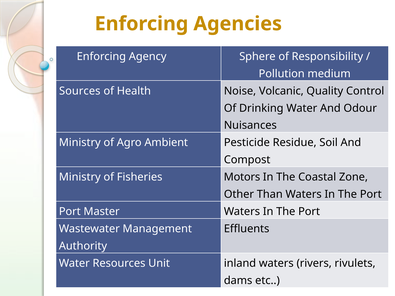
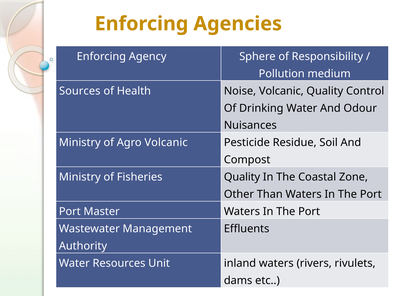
Agro Ambient: Ambient -> Volcanic (166, 143)
Fisheries Motors: Motors -> Quality (242, 177)
